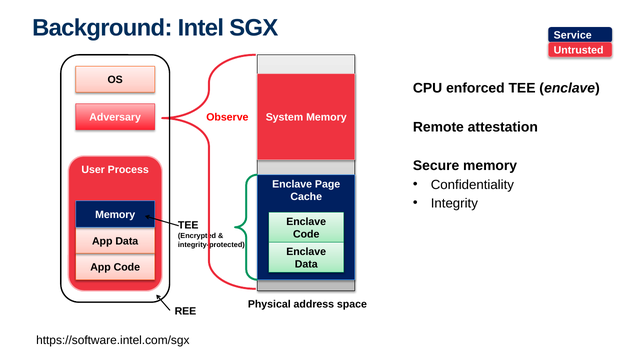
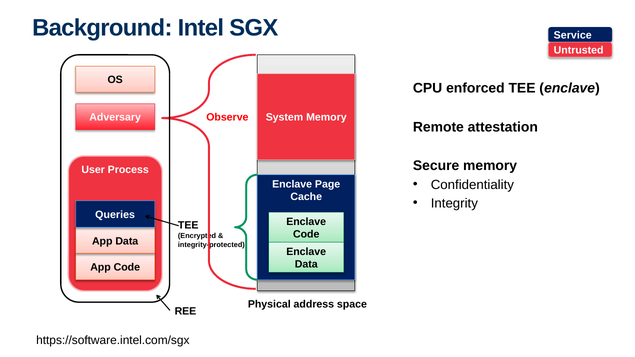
Memory: Memory -> Queries (115, 215)
